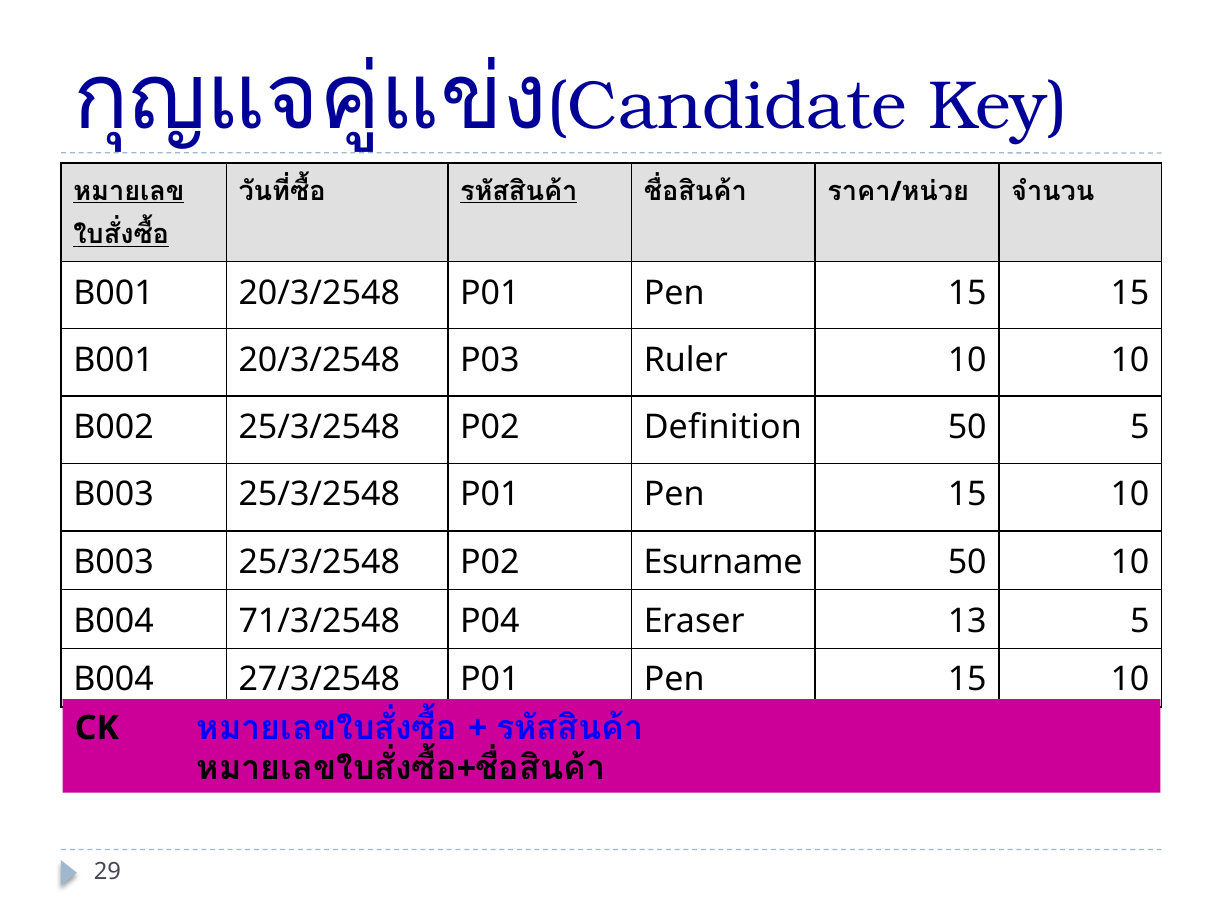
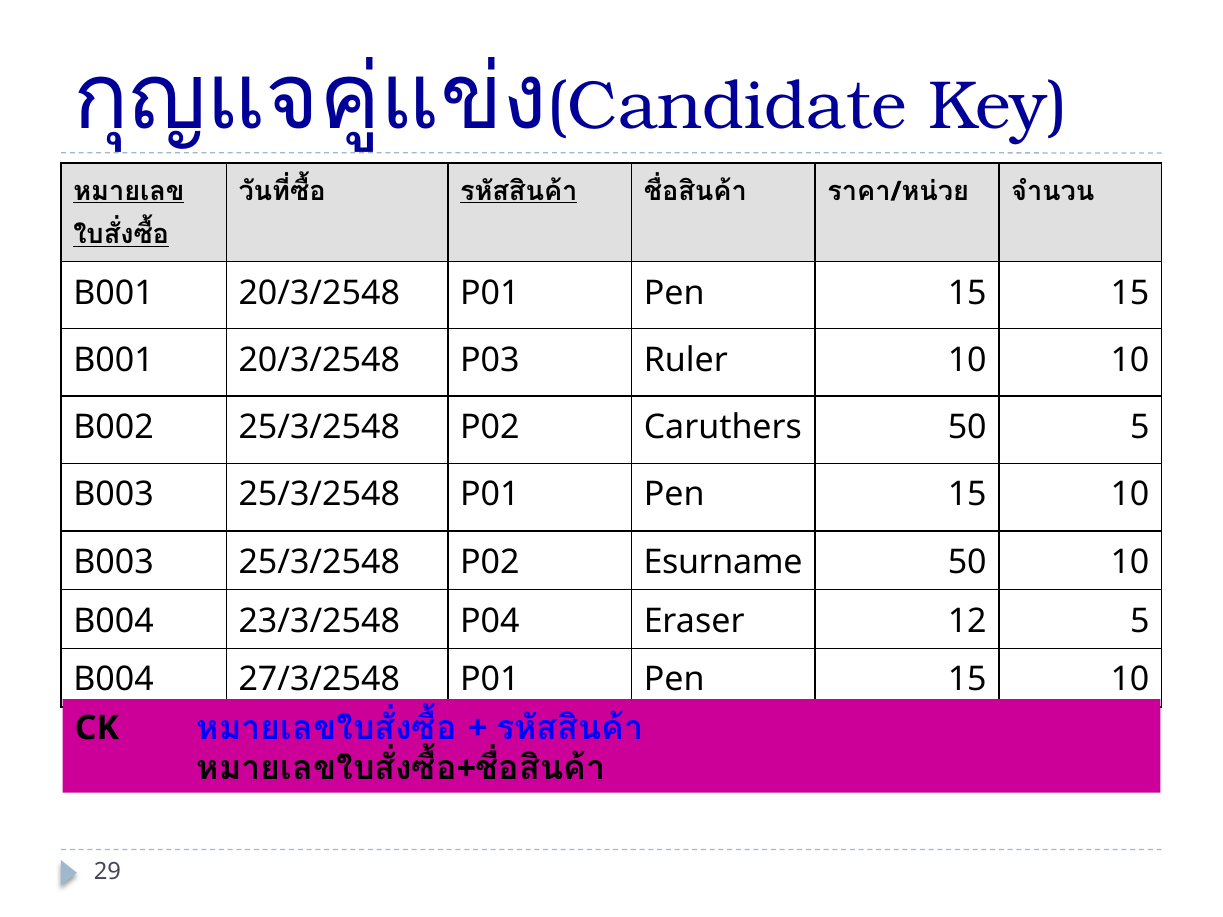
Definition: Definition -> Caruthers (723, 428)
71/3/2548: 71/3/2548 -> 23/3/2548 (319, 621)
13: 13 -> 12 (967, 621)
